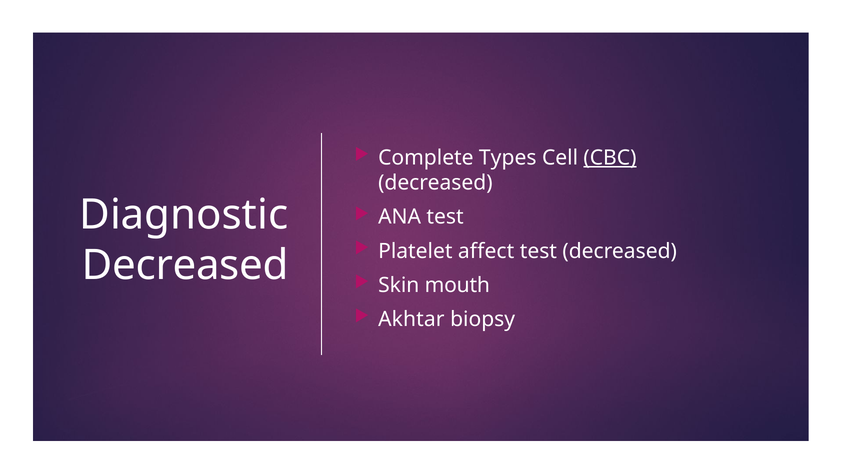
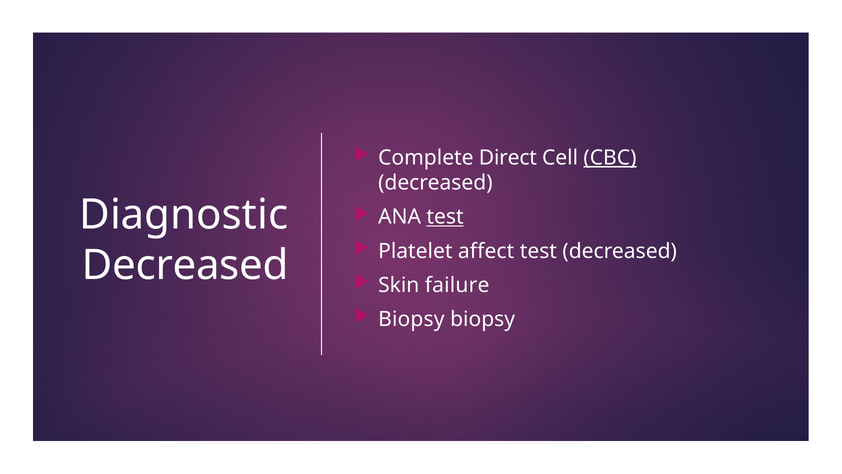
Types: Types -> Direct (508, 158)
test underline: none -> present (445, 217)
mouth: mouth -> failure (457, 285)
Akhtar: Akhtar -> Biopsy (411, 319)
